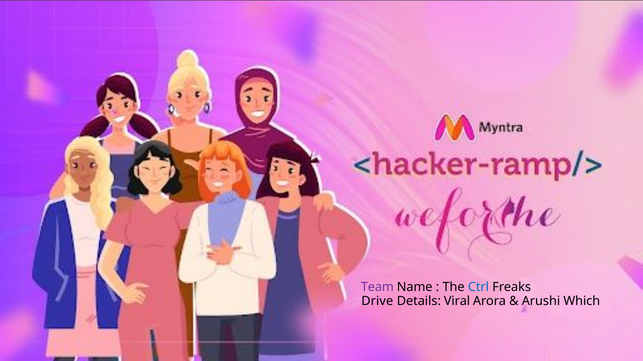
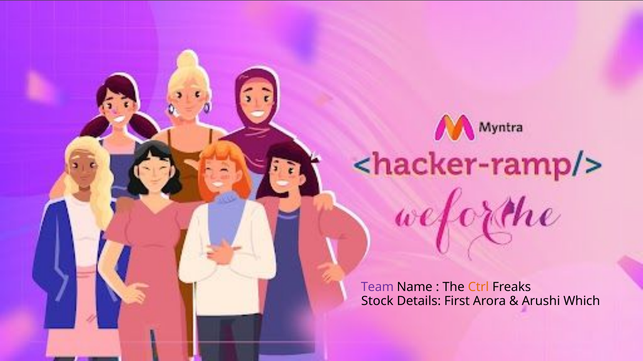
Ctrl colour: blue -> orange (478, 288)
Drive: Drive -> Stock (377, 302)
Viral: Viral -> First (457, 302)
